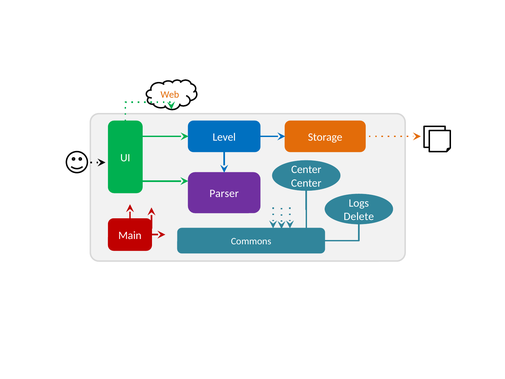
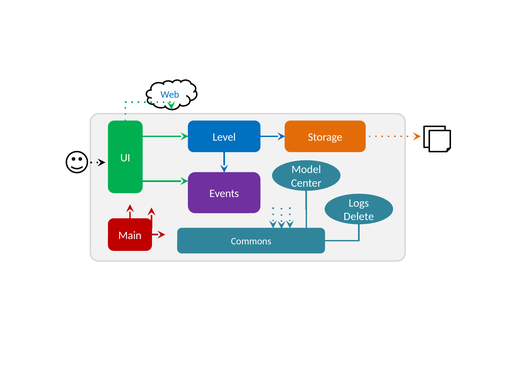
Web colour: orange -> blue (170, 95)
Center: Center -> Model (306, 169)
Parser: Parser -> Events (224, 193)
